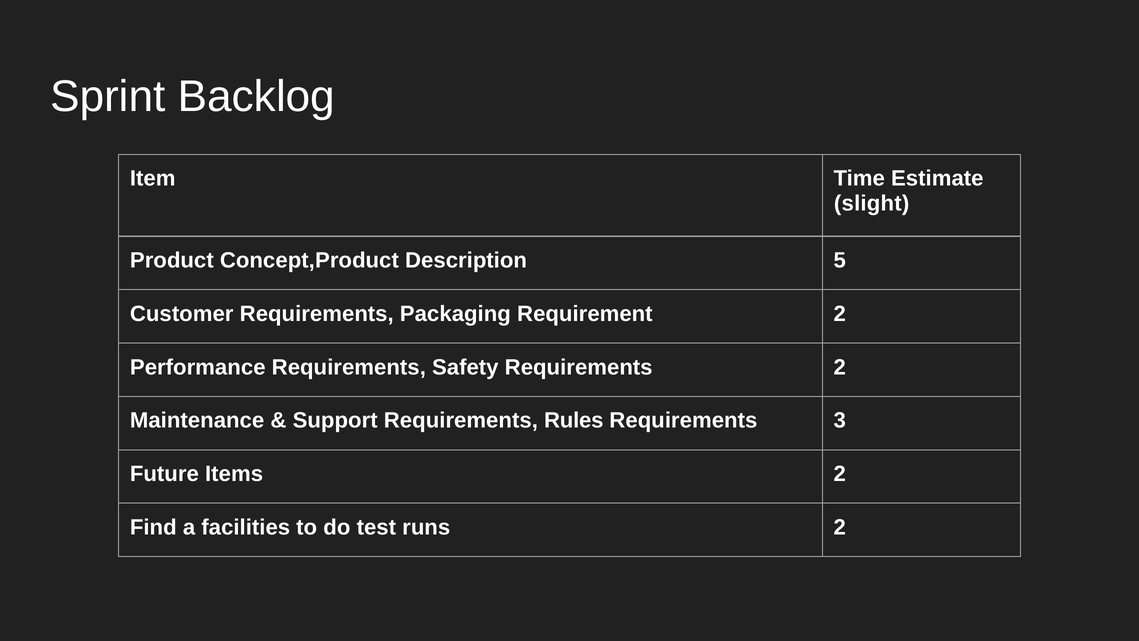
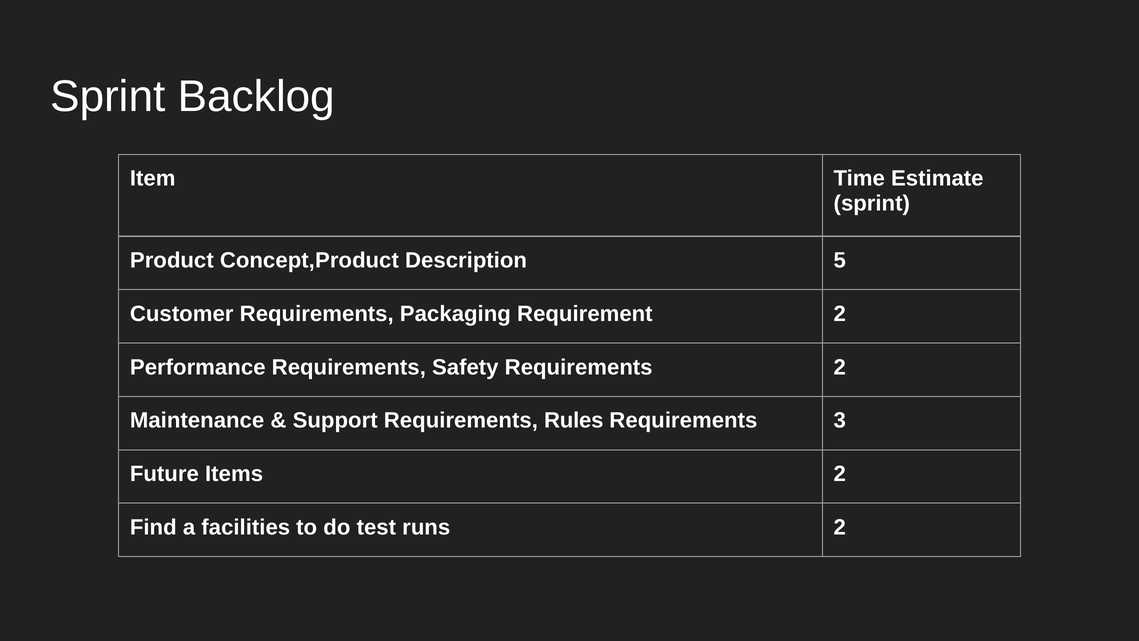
slight: slight -> sprint (872, 203)
